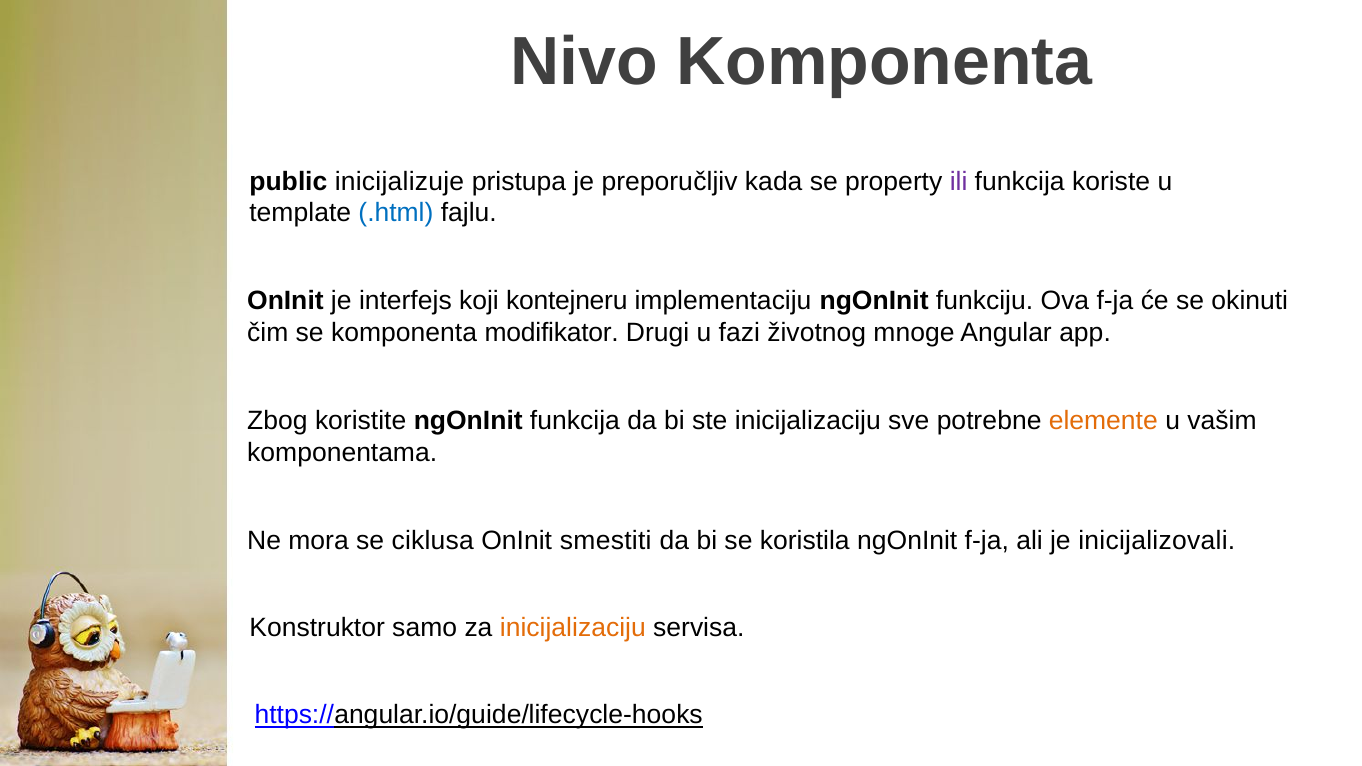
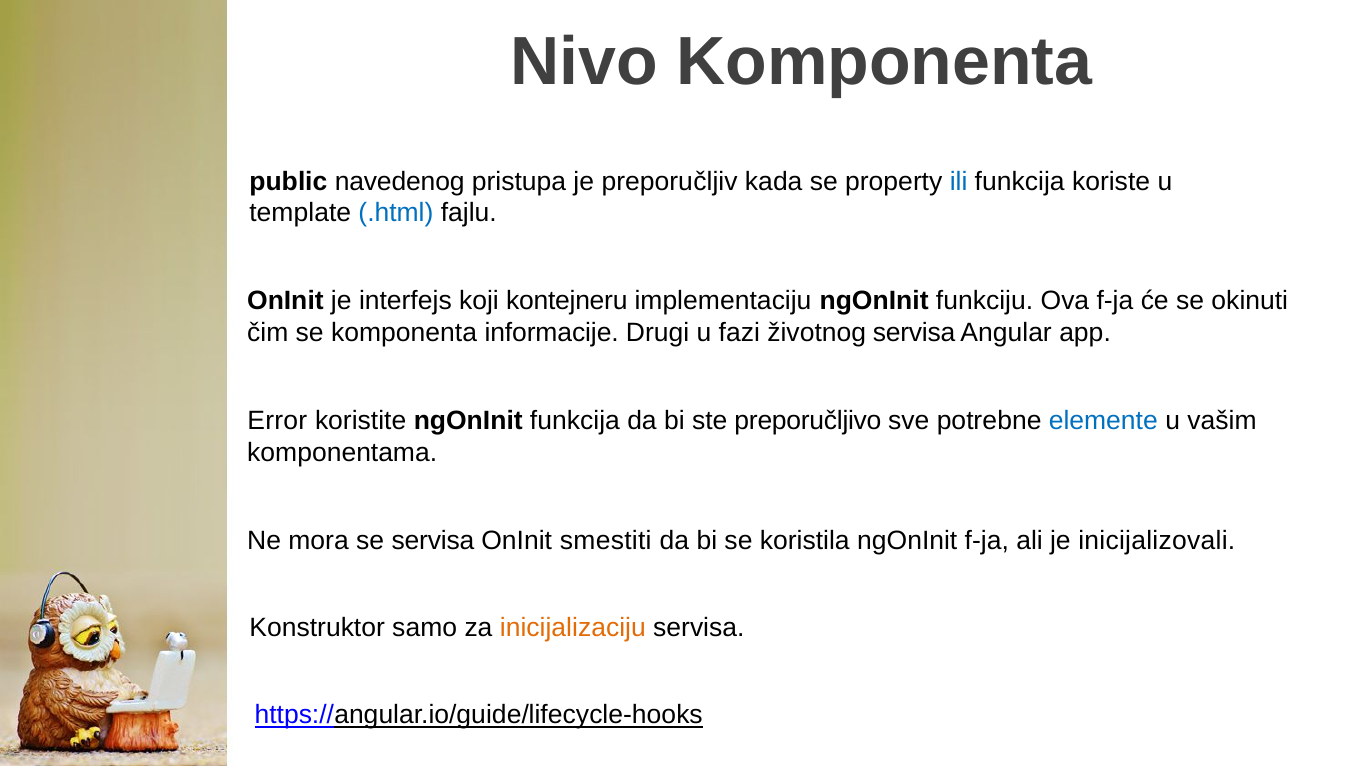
inicijalizuje: inicijalizuje -> navedenog (400, 181)
ili colour: purple -> blue (959, 181)
modifikator: modifikator -> informacije (552, 333)
životnog mnoge: mnoge -> servisa (914, 333)
Zbog: Zbog -> Error (277, 421)
ste inicijalizaciju: inicijalizaciju -> preporučljivo (808, 421)
elemente colour: orange -> blue (1103, 421)
se ciklusa: ciklusa -> servisa (433, 540)
